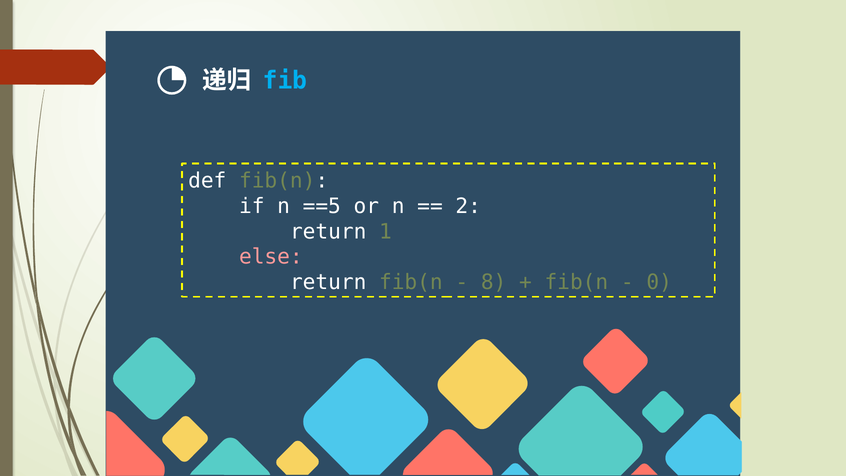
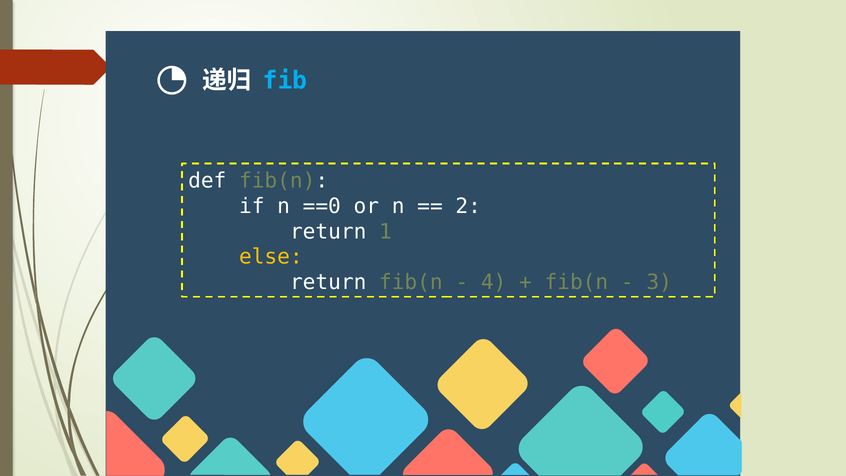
==5: ==5 -> ==0 (322, 206)
else colour: pink -> yellow (271, 257)
8: 8 -> 4 (494, 282)
0: 0 -> 3 (659, 282)
